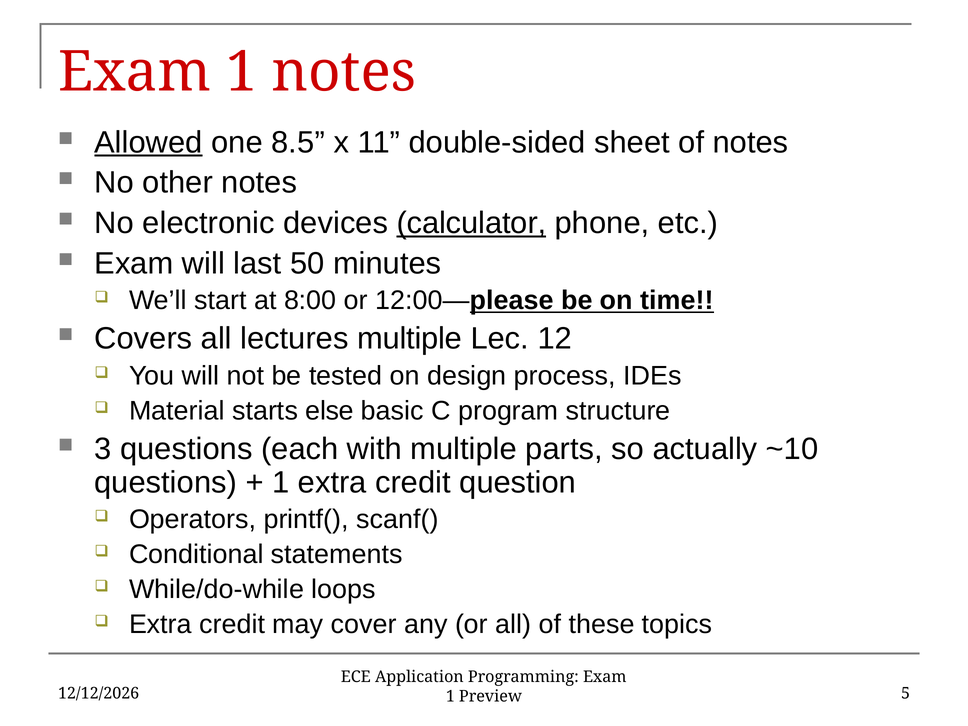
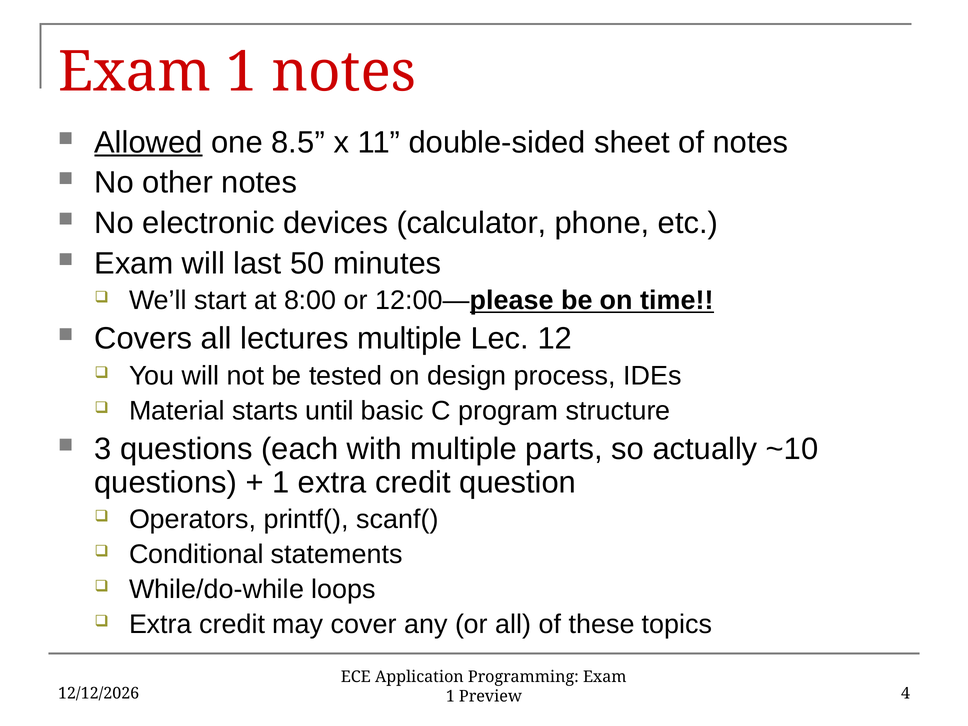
calculator underline: present -> none (471, 223)
else: else -> until (330, 411)
5: 5 -> 4 (906, 693)
